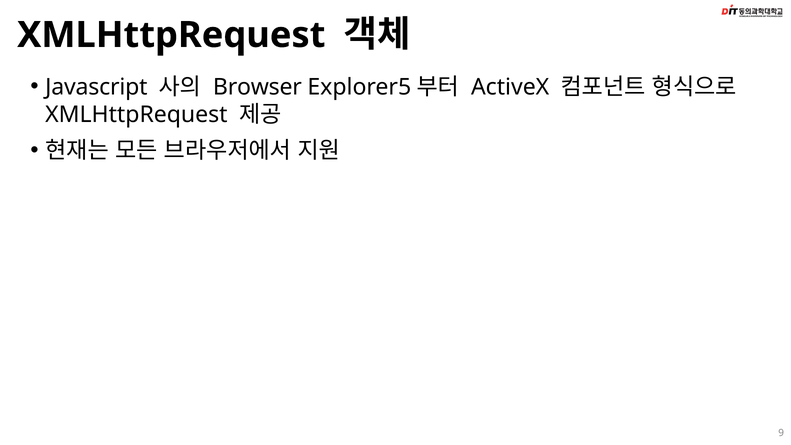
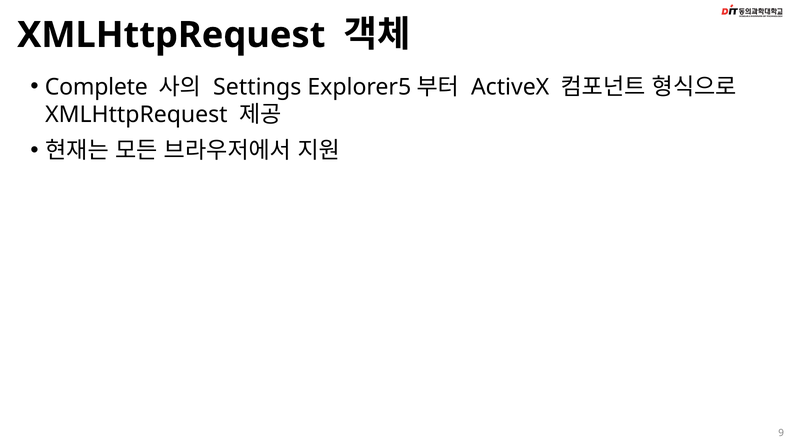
Javascript: Javascript -> Complete (96, 87)
Browser: Browser -> Settings (257, 87)
